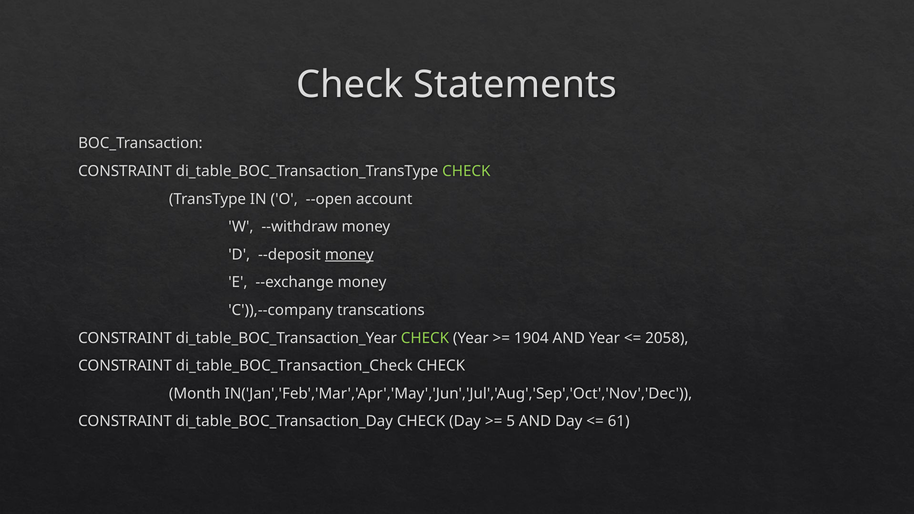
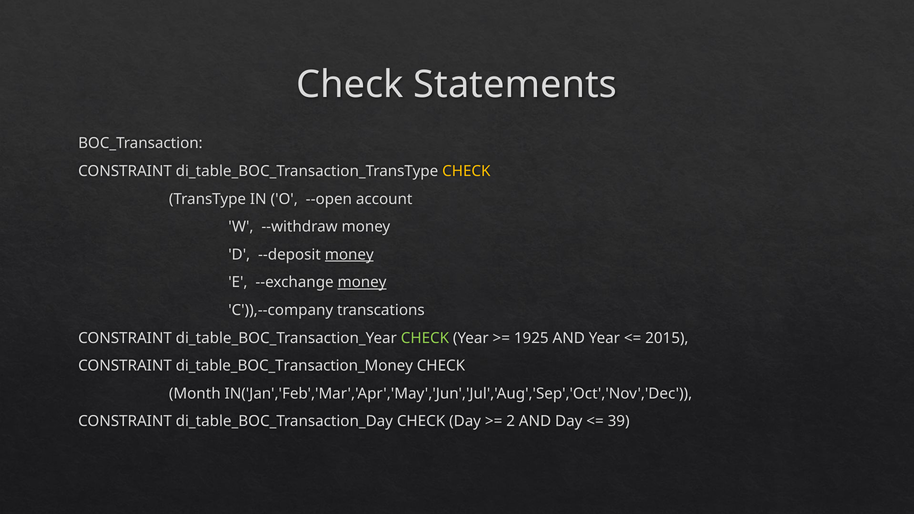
CHECK colour: light green -> yellow (466, 171)
money underline: none -> present (362, 282)
1904: 1904 -> 1925 (531, 338)
2058: 2058 -> 2015 (667, 338)
di_table_BOC_Transaction_Check: di_table_BOC_Transaction_Check -> di_table_BOC_Transaction_Money (294, 366)
5: 5 -> 2 (511, 421)
61: 61 -> 39 (619, 421)
